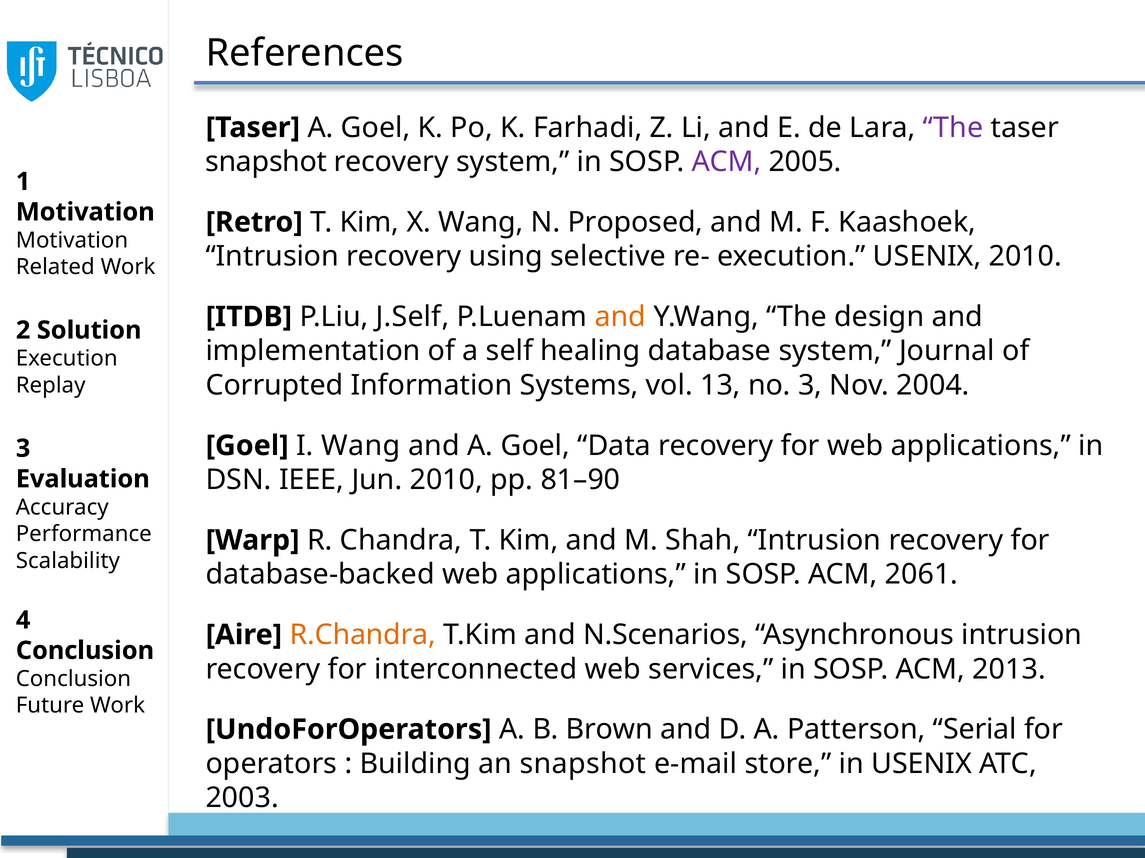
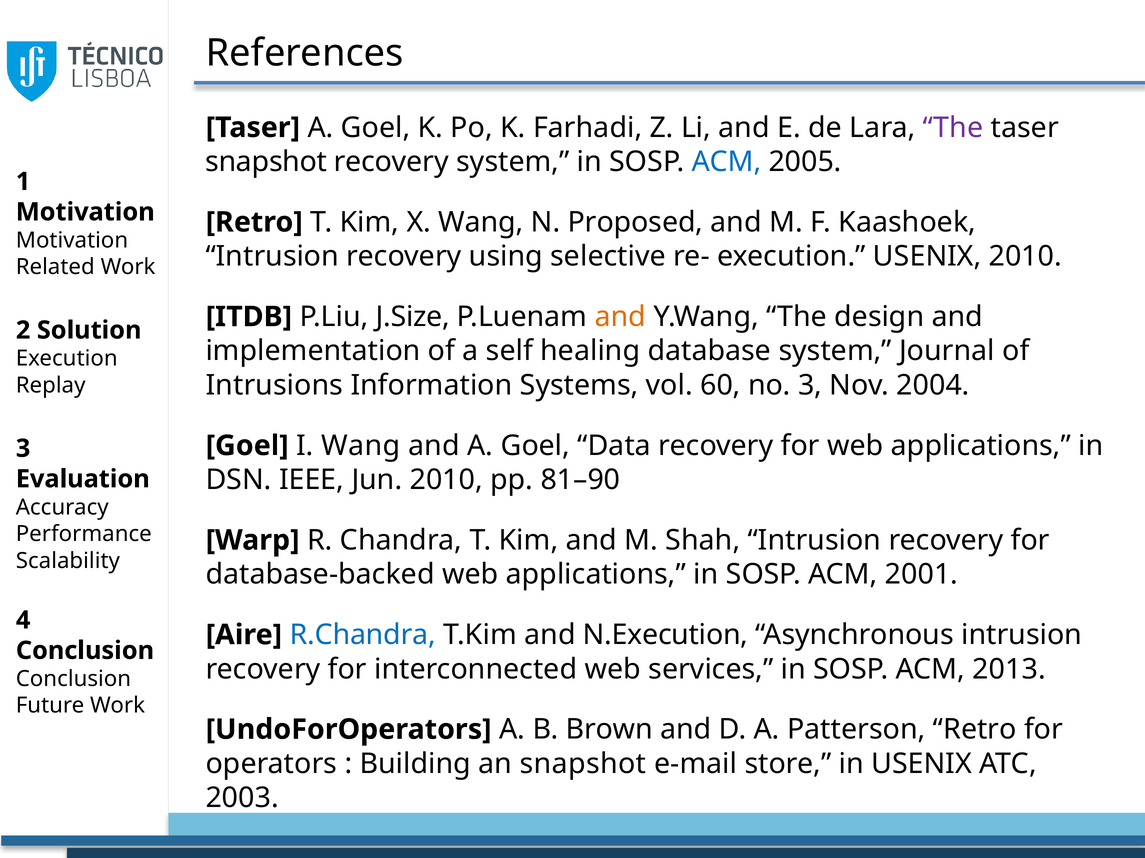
ACM colour: purple -> blue (726, 162)
J.Self: J.Self -> J.Size (413, 317)
Corrupted: Corrupted -> Intrusions (274, 386)
13: 13 -> 60 (720, 386)
2061: 2061 -> 2001 (922, 575)
R.Chandra colour: orange -> blue (363, 635)
N.Scenarios: N.Scenarios -> N.Execution (665, 635)
Patterson Serial: Serial -> Retro (975, 730)
